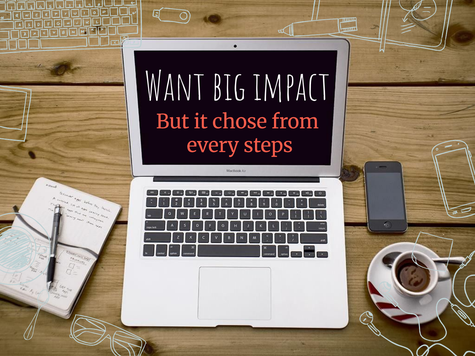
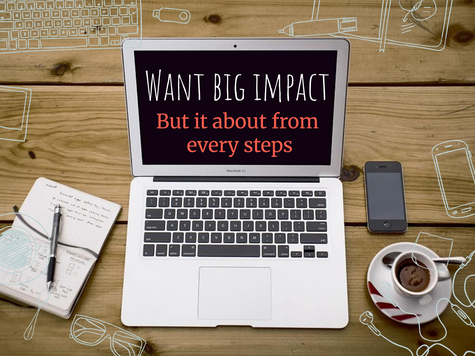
chose: chose -> about (240, 122)
